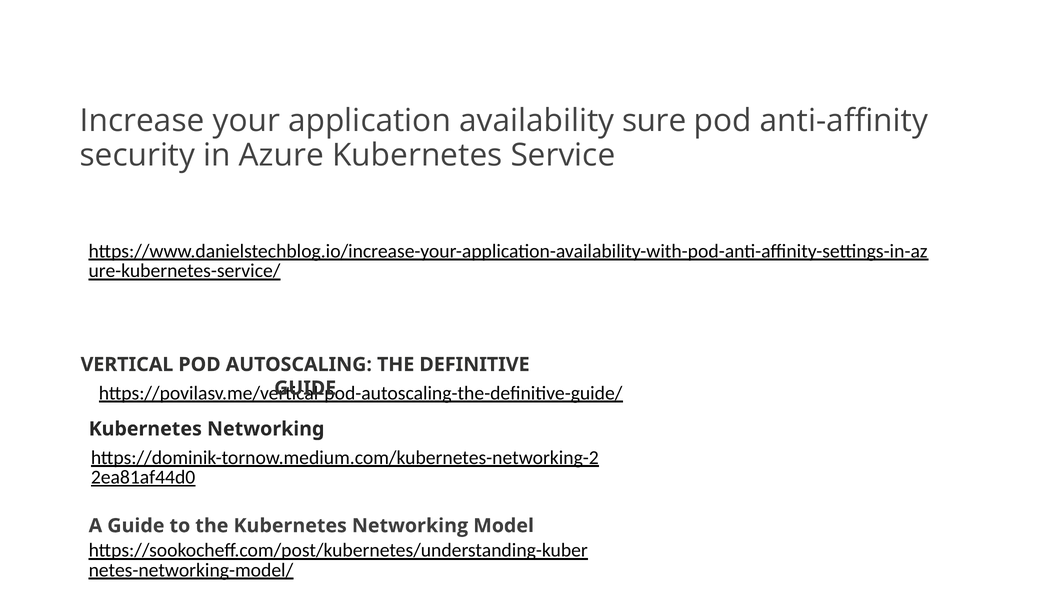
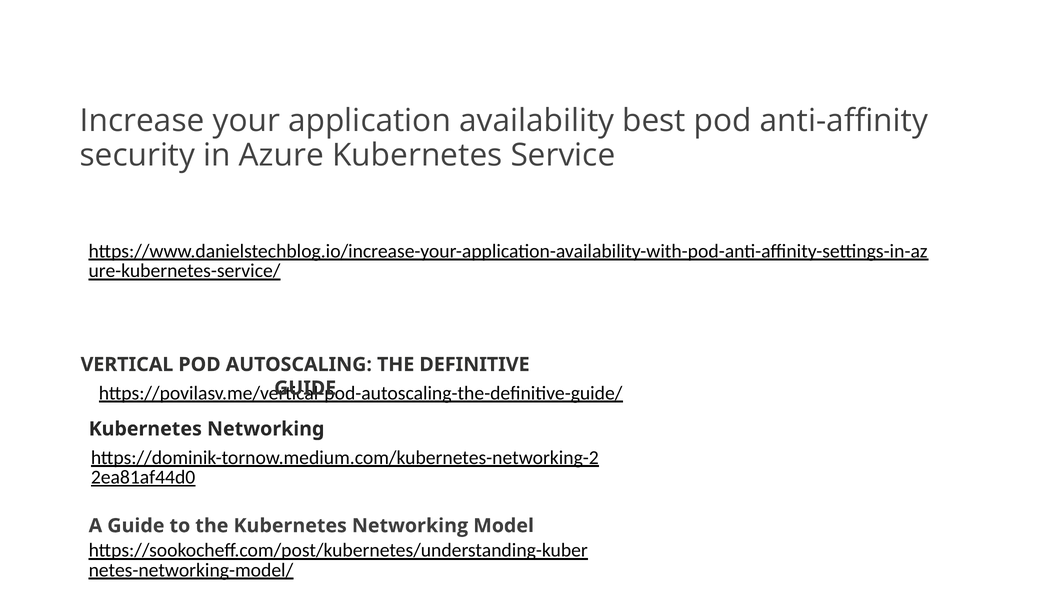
sure: sure -> best (654, 121)
